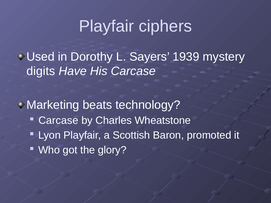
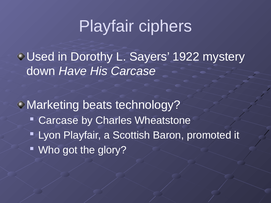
1939: 1939 -> 1922 (186, 57)
digits: digits -> down (41, 71)
